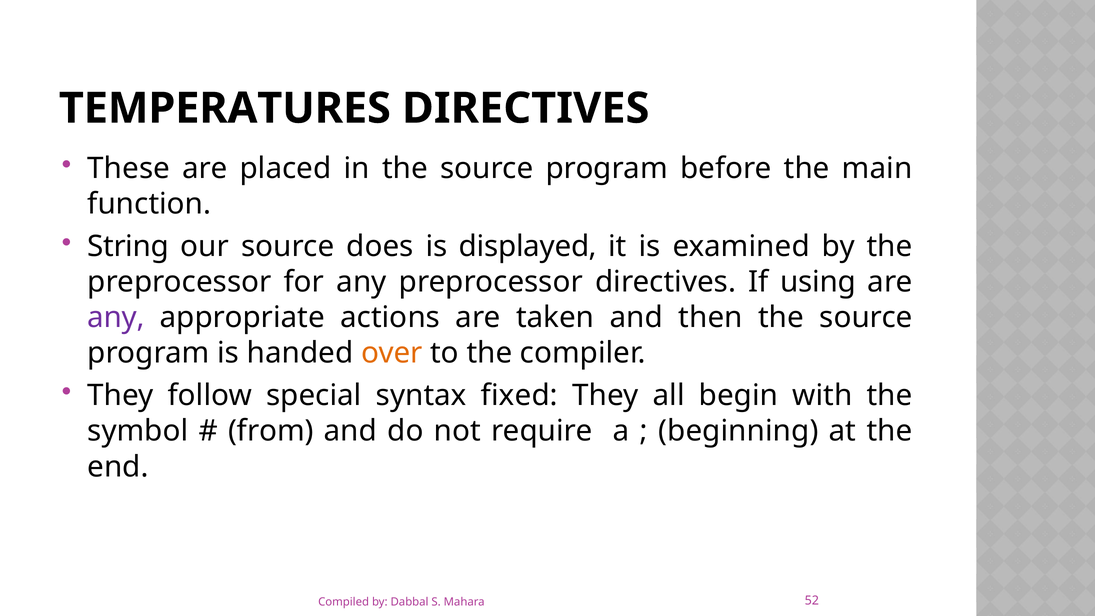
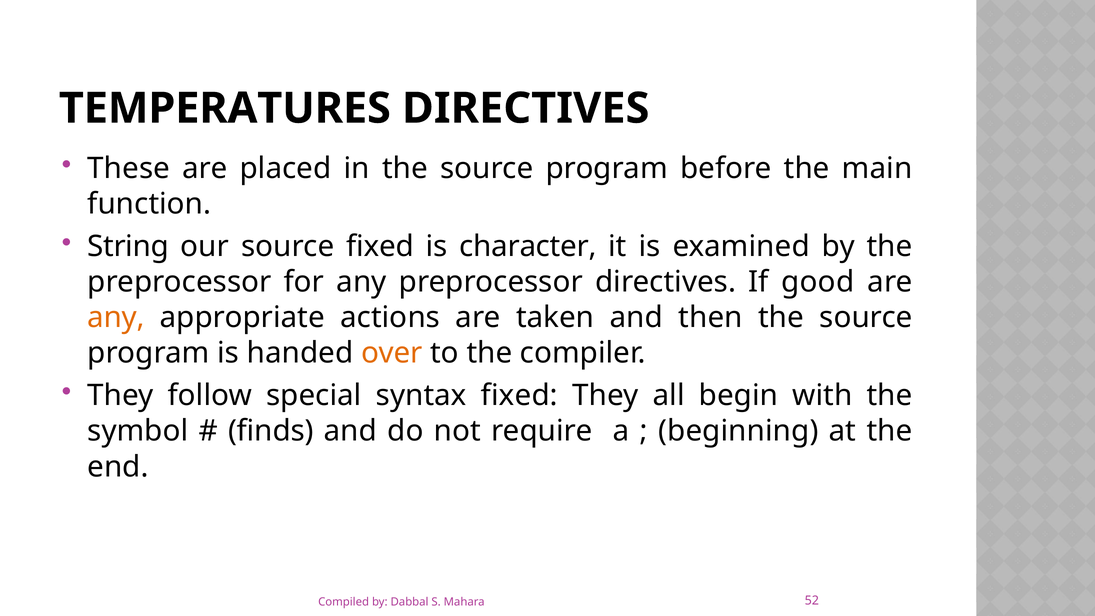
source does: does -> fixed (380, 246)
displayed: displayed -> character (528, 246)
using: using -> good (818, 282)
any colour: purple -> orange (116, 318)
from: from -> finds (271, 431)
